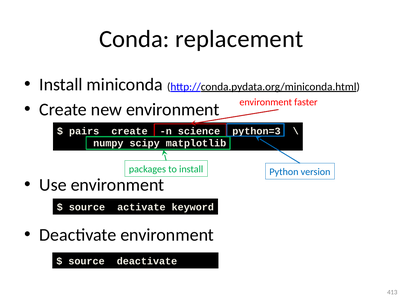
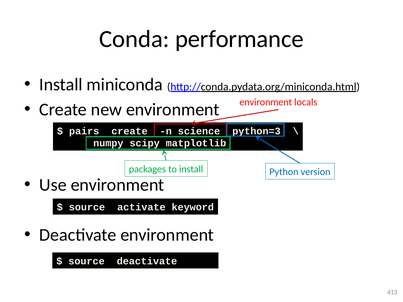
replacement: replacement -> performance (239, 39)
faster: faster -> locals (306, 102)
